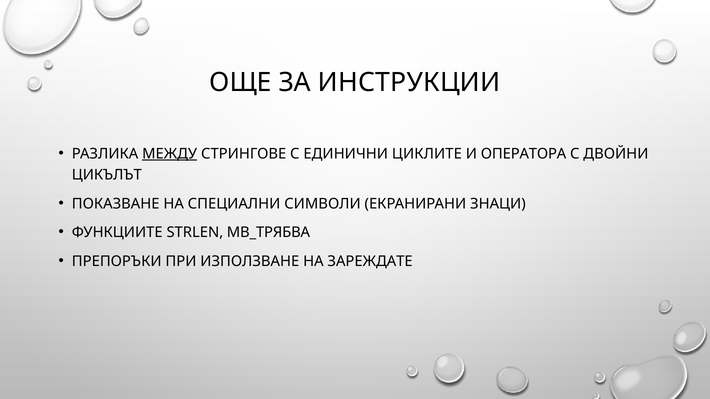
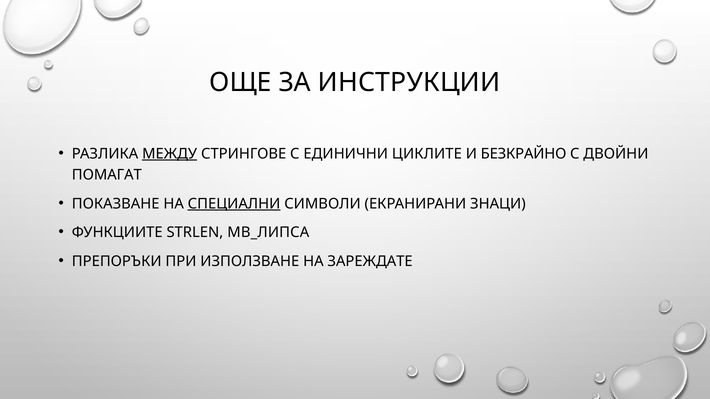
ОПЕРАТОРА: ОПЕРАТОРА -> БЕЗКРАЙНО (524, 154)
ЦИКЪЛЪТ: ЦИКЪЛЪТ -> ПОМАГАТ (107, 175)
СПЕЦИАЛНИ underline: none -> present (234, 204)
MB_ТРЯБВА: MB_ТРЯБВА -> MB_ЛИПСА (268, 233)
